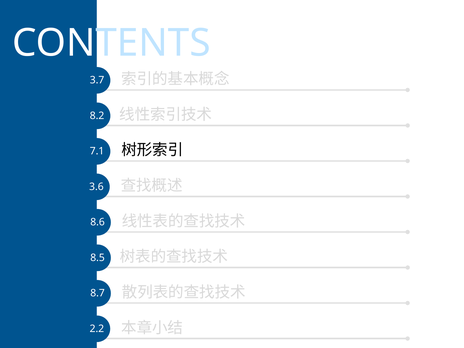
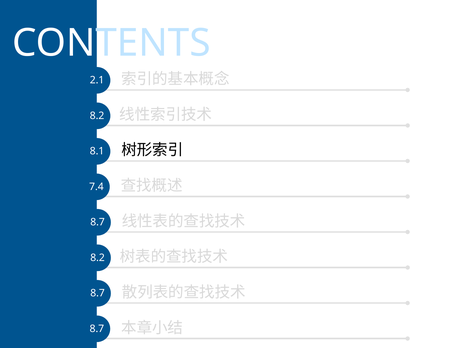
3.7: 3.7 -> 2.1 (97, 80)
7.1: 7.1 -> 8.1 (97, 151)
3.6: 3.6 -> 7.4 (96, 187)
8.6: 8.6 -> 8.7 (98, 222)
8.5: 8.5 -> 8.2 (98, 258)
2.2: 2.2 -> 8.7 (97, 329)
